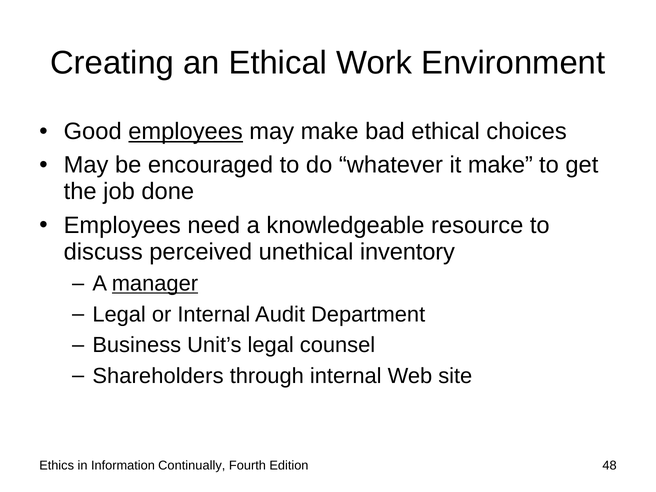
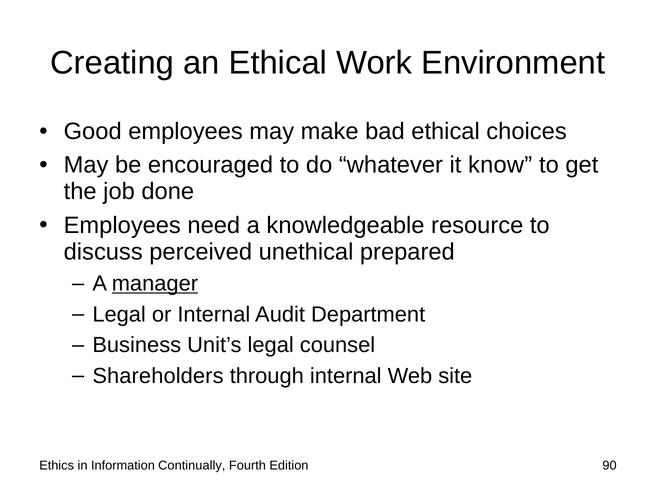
employees underline: present -> none (186, 131)
it make: make -> know (500, 165)
inventory: inventory -> prepared (407, 252)
48: 48 -> 90 (610, 466)
